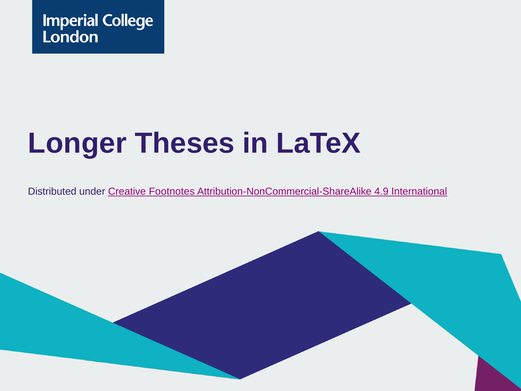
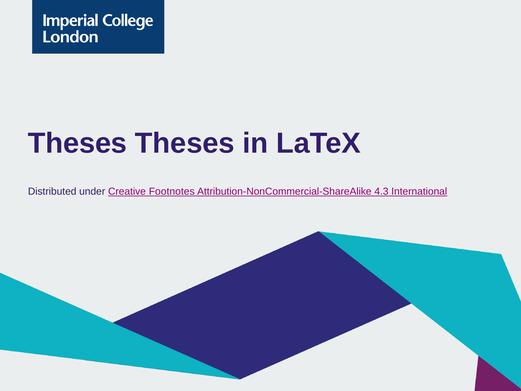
Longer: Longer -> Theses (78, 143)
4.9: 4.9 -> 4.3 (381, 191)
